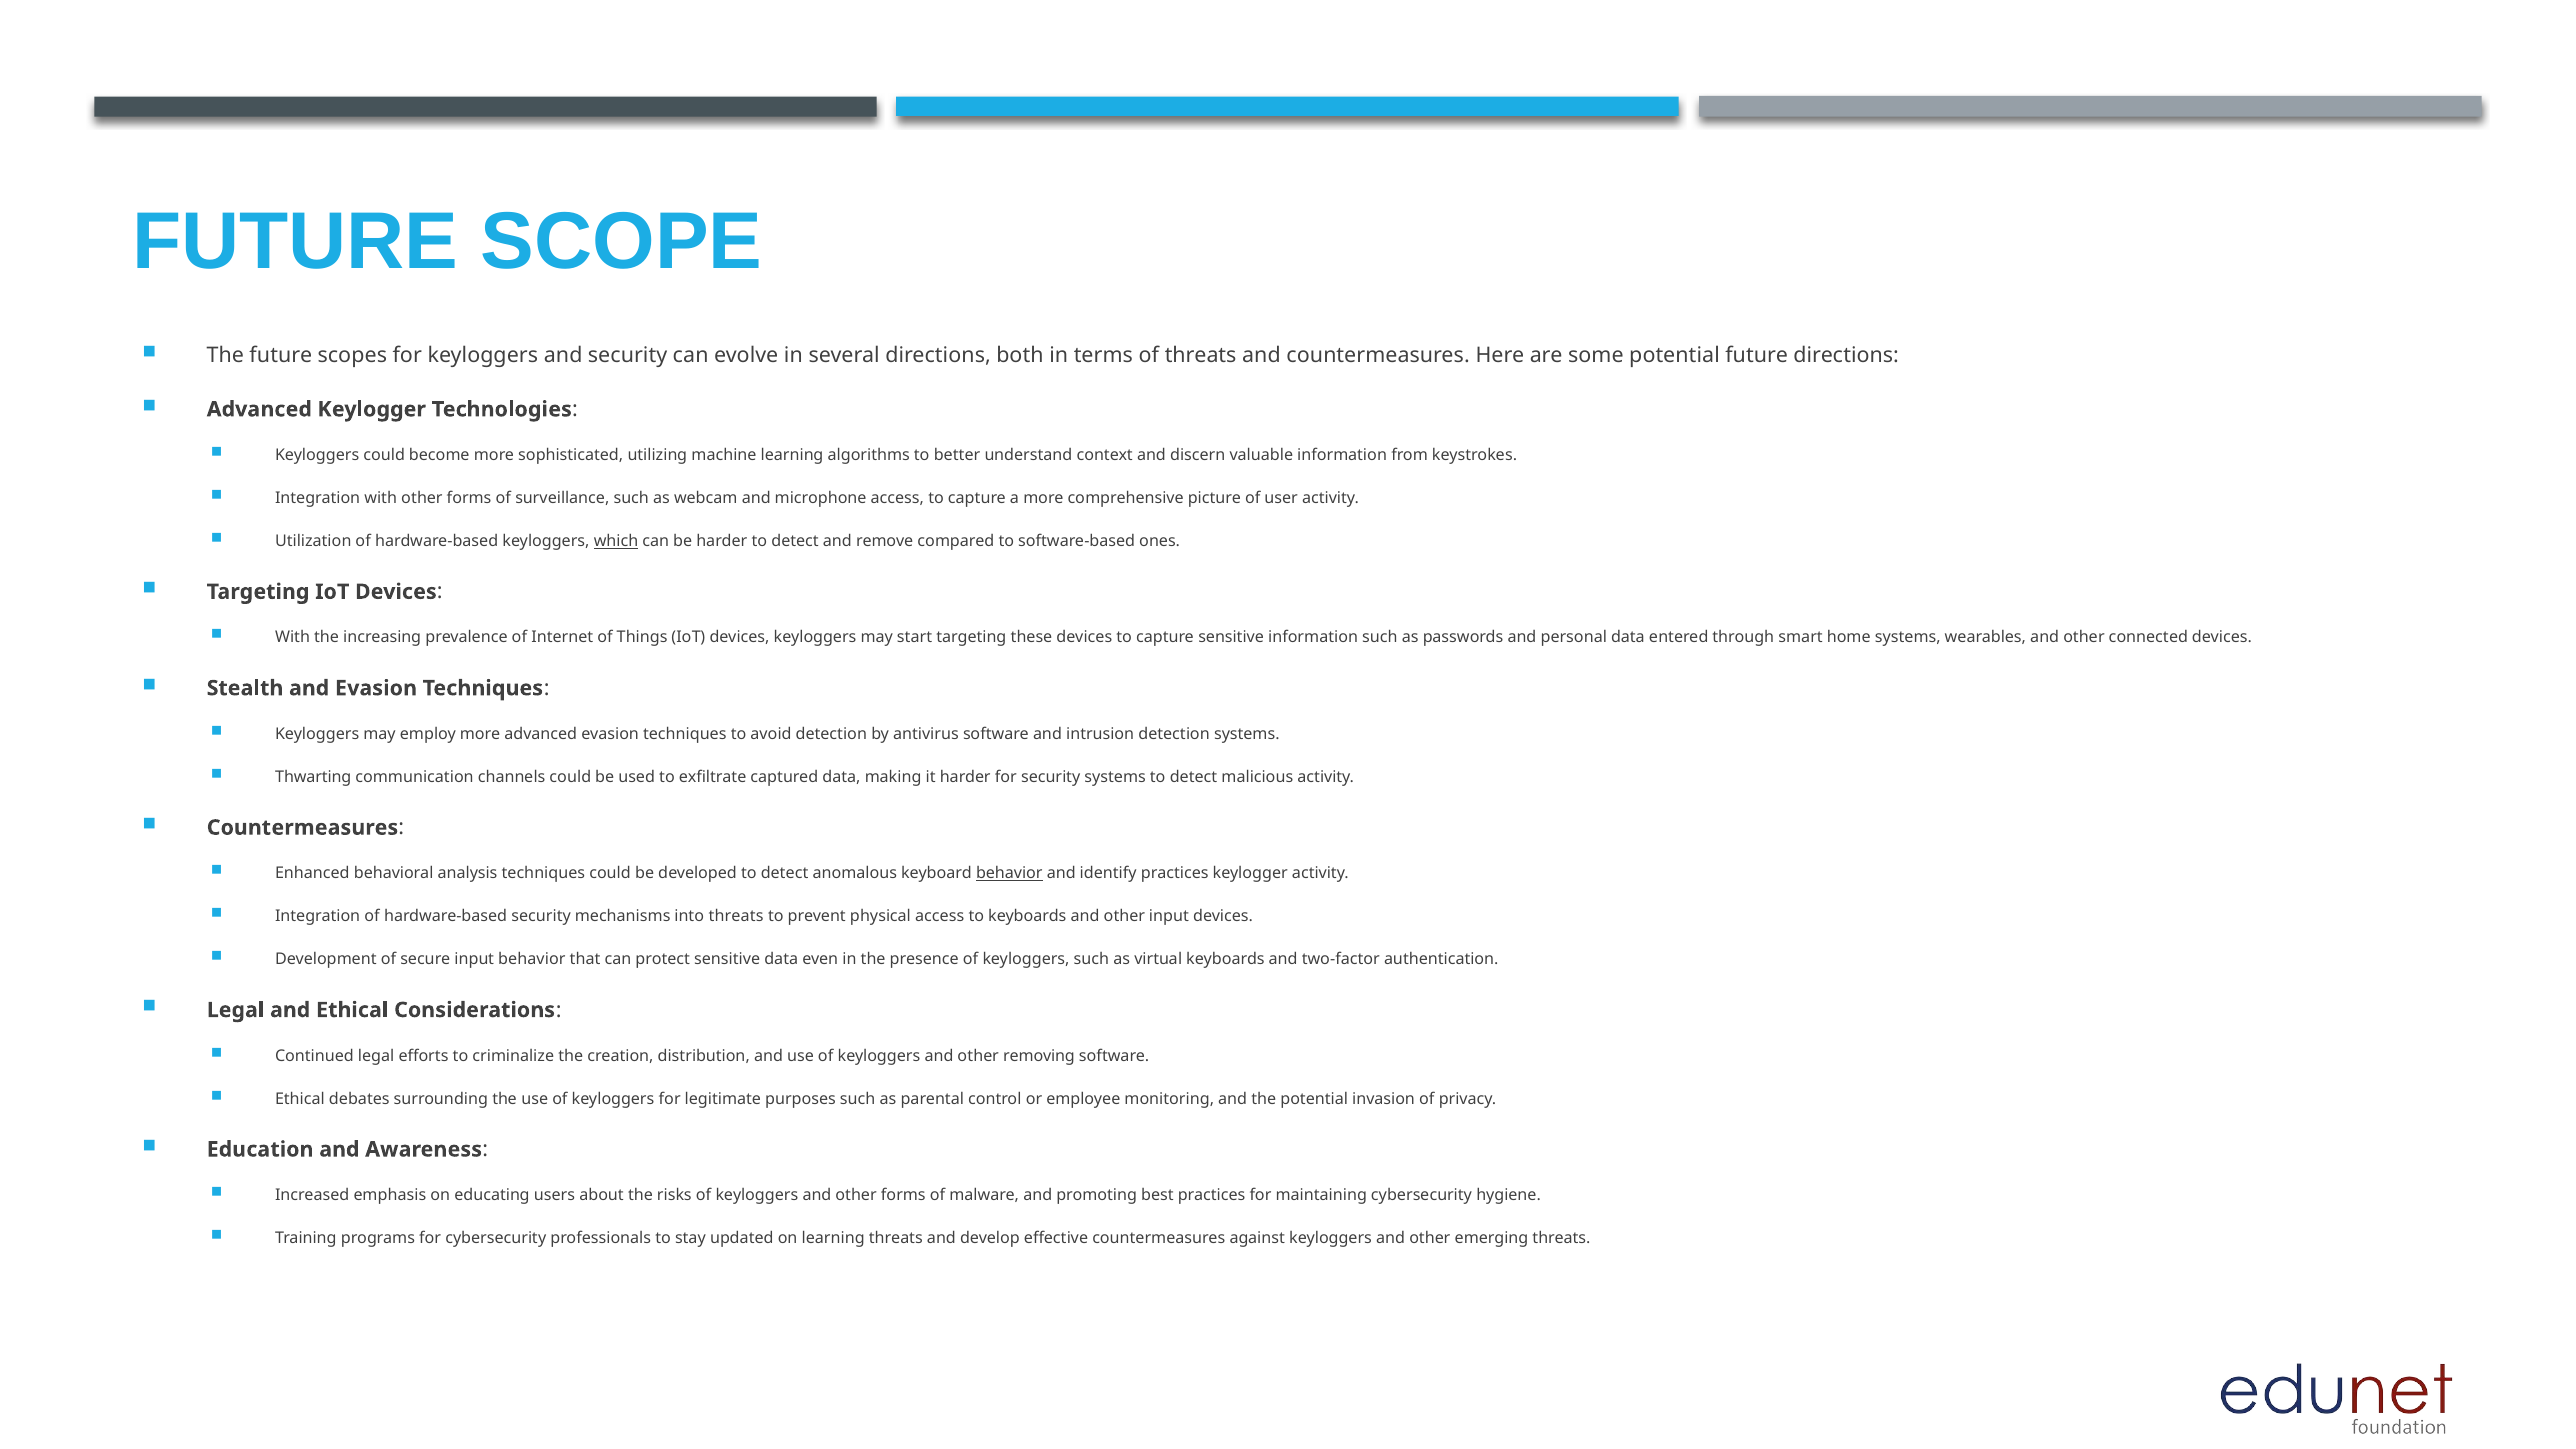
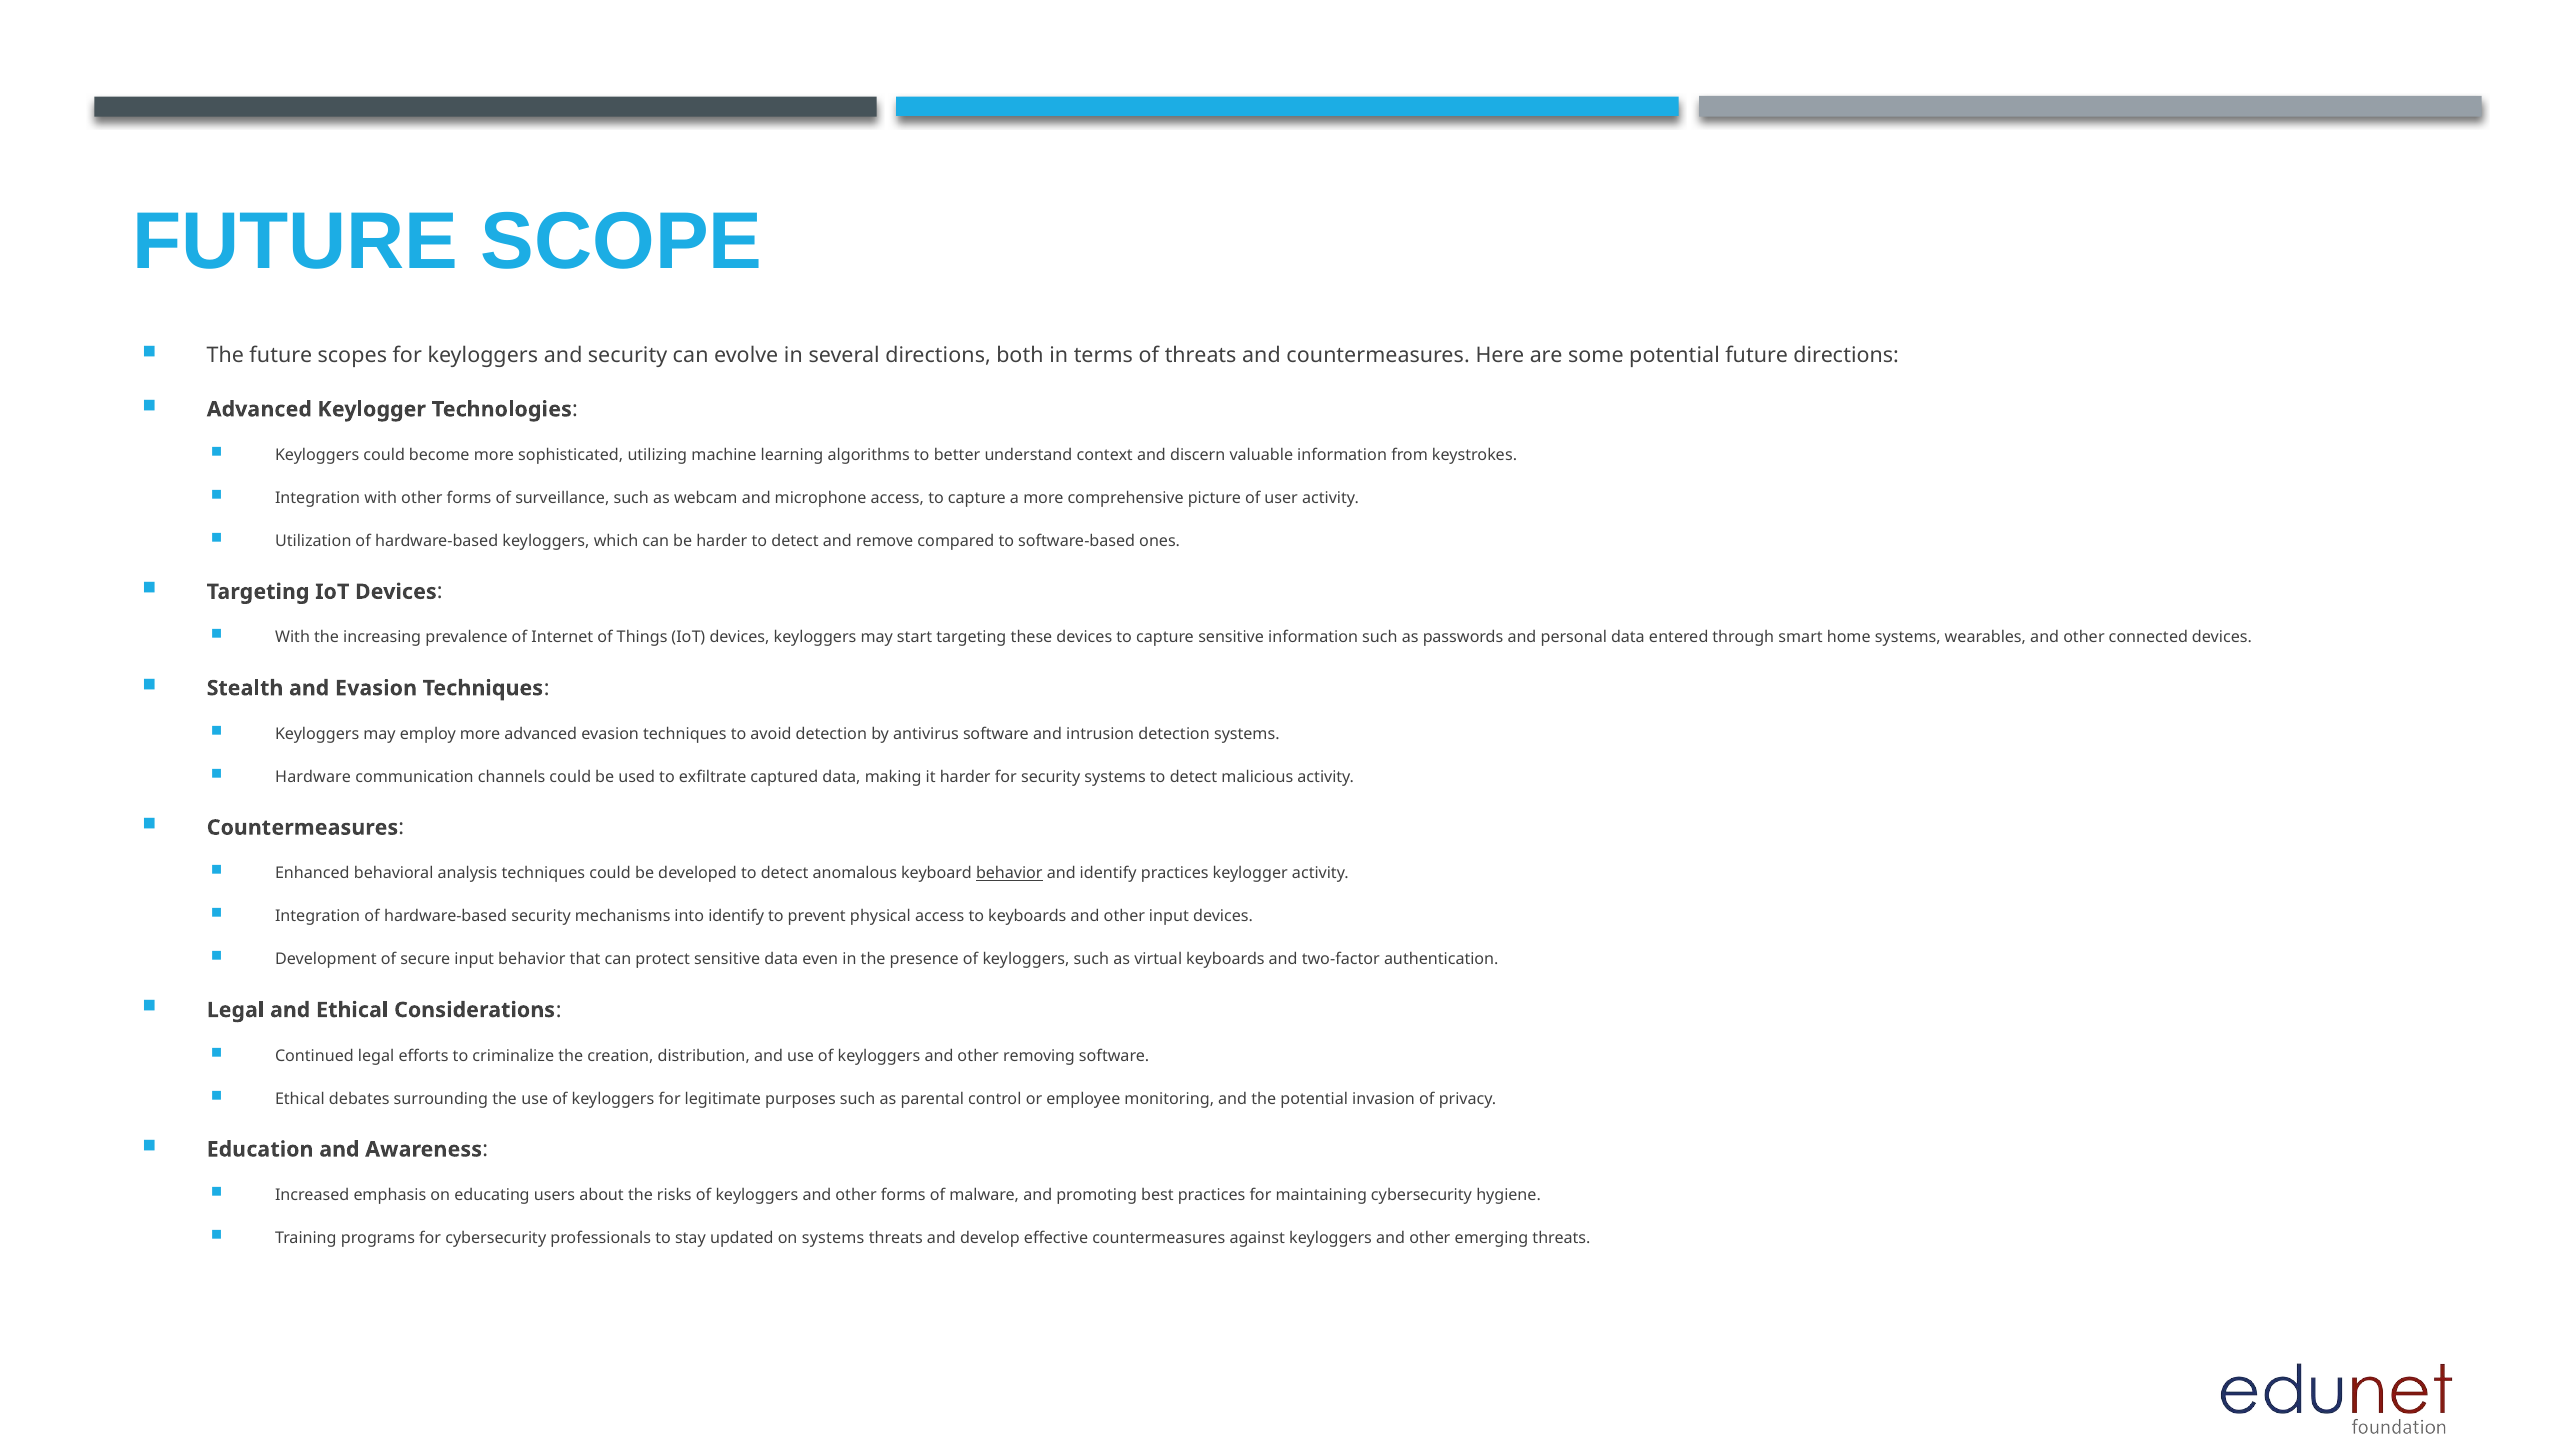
which underline: present -> none (616, 541)
Thwarting: Thwarting -> Hardware (313, 777)
into threats: threats -> identify (736, 916)
on learning: learning -> systems (833, 1238)
